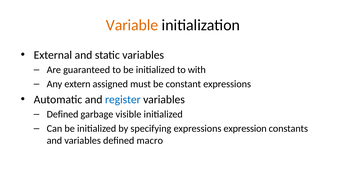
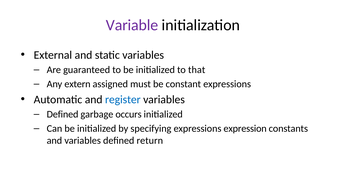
Variable colour: orange -> purple (132, 25)
with: with -> that (197, 70)
visible: visible -> occurs (129, 114)
macro: macro -> return (150, 140)
